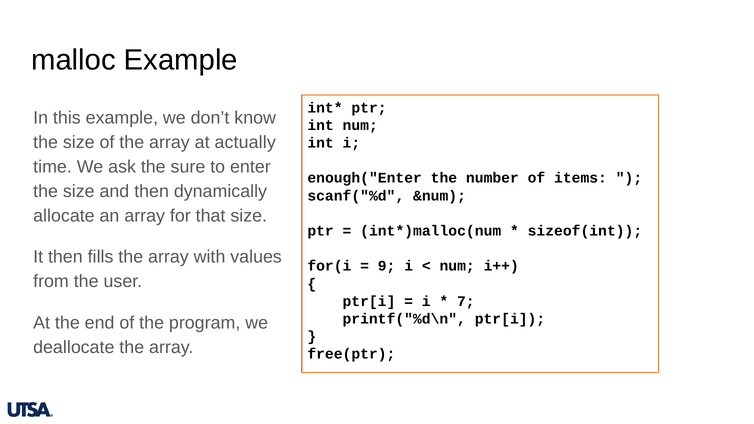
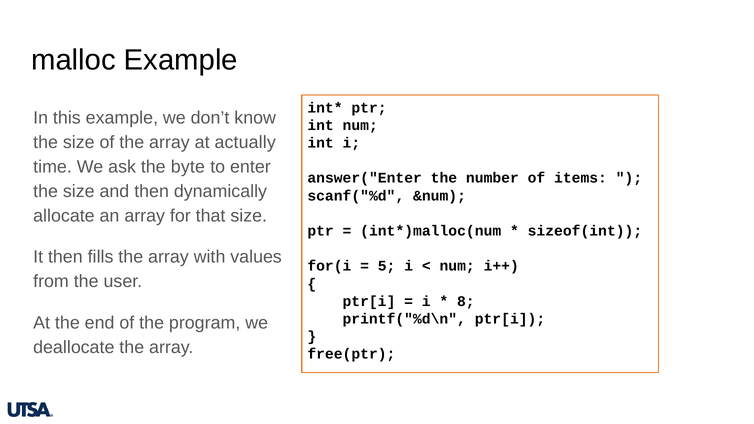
sure: sure -> byte (188, 167)
enough("Enter: enough("Enter -> answer("Enter (365, 178)
9: 9 -> 5 (387, 266)
7: 7 -> 8 (466, 301)
